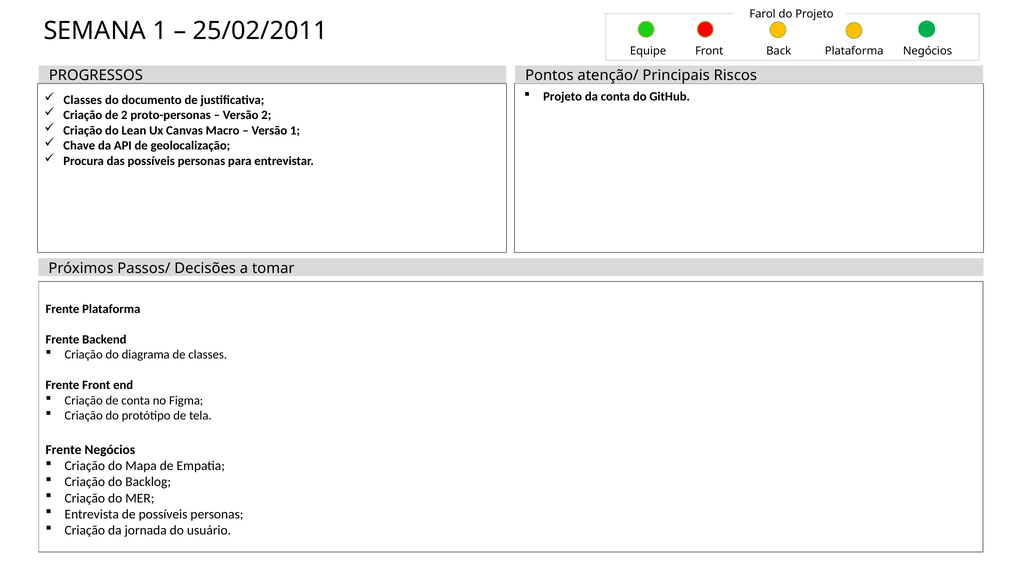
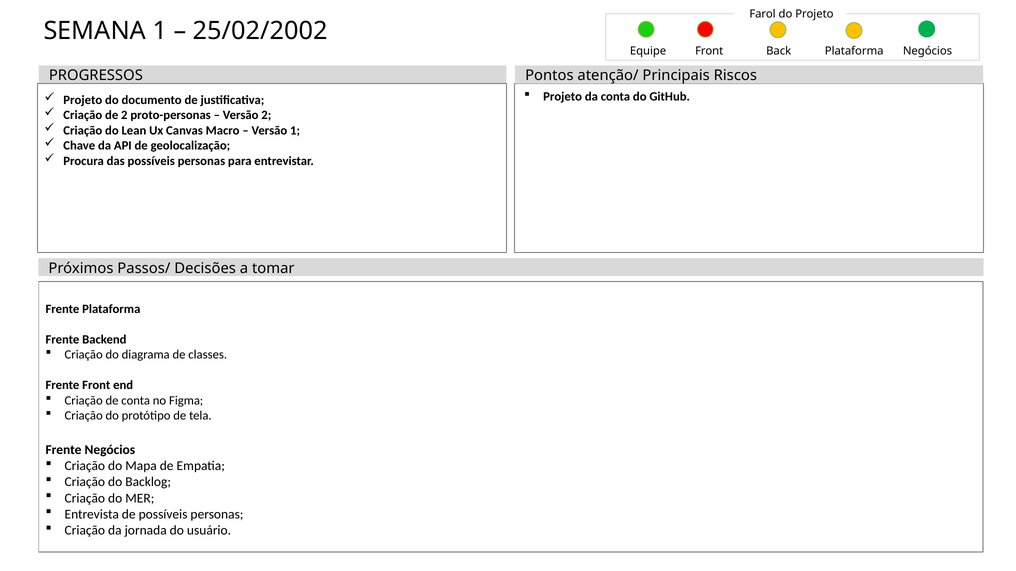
25/02/2011: 25/02/2011 -> 25/02/2002 (260, 31)
Classes: Classes -> Projeto (83, 100)
